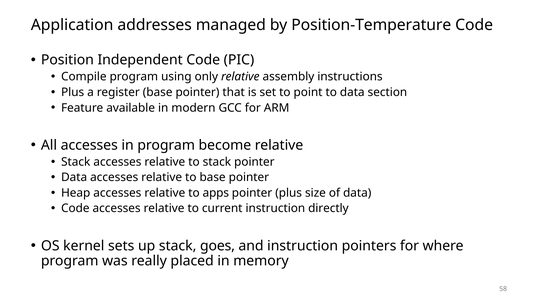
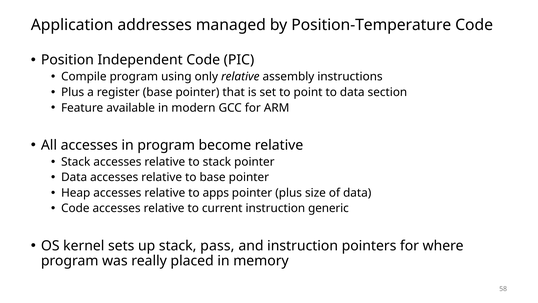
directly: directly -> generic (328, 208)
goes: goes -> pass (217, 245)
